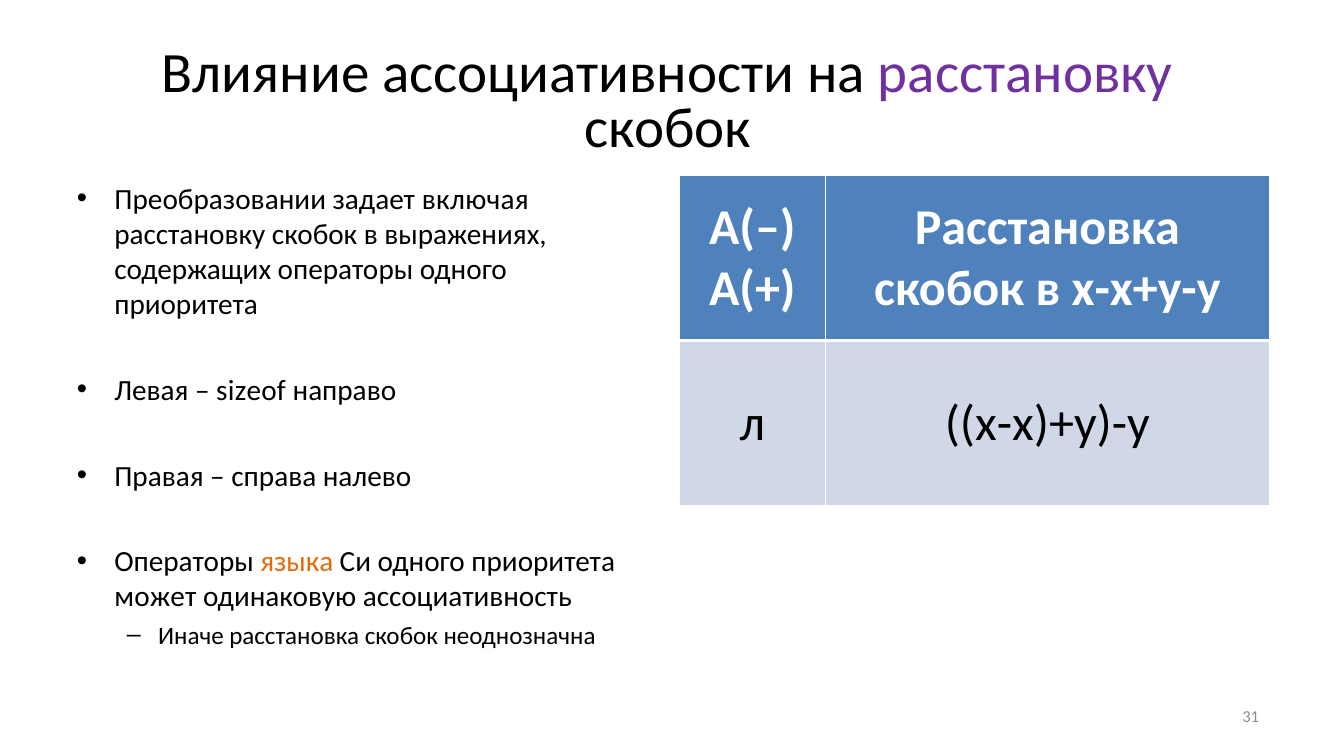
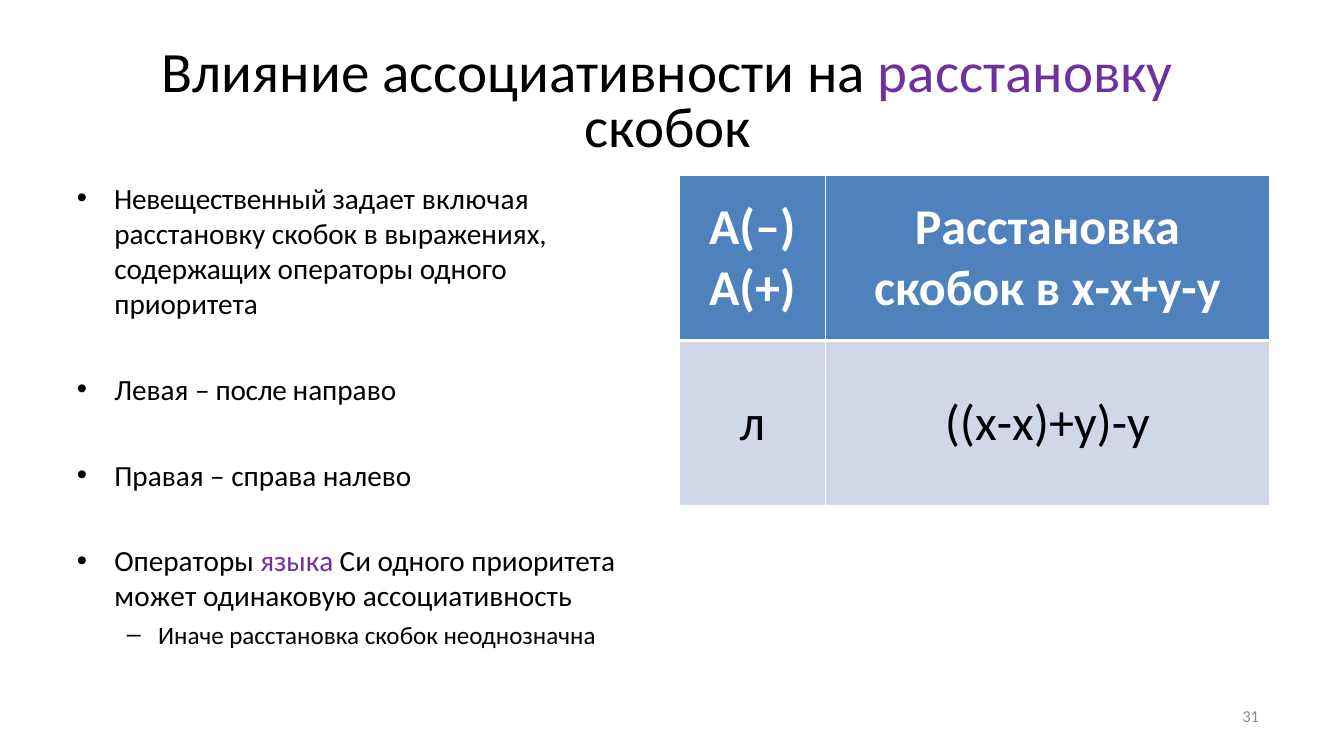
Преобразовании: Преобразовании -> Невещественный (220, 200)
sizeof: sizeof -> после (251, 391)
языка colour: orange -> purple (297, 562)
